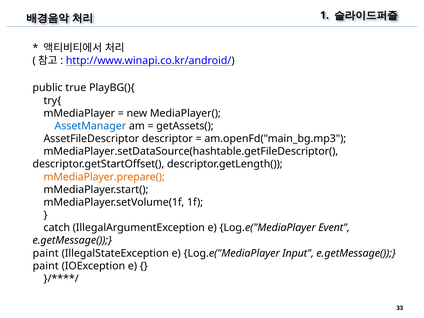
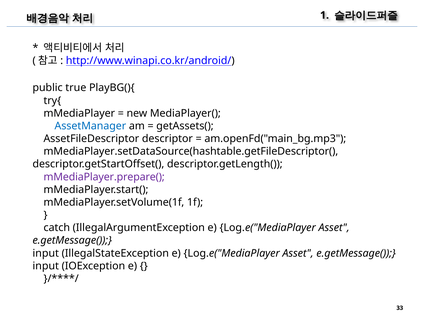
mMediaPlayer.prepare( colour: orange -> purple (104, 177)
IllegalArgumentException e Log.e("MediaPlayer Event: Event -> Asset (334, 228)
paint: paint -> input (46, 253)
IllegalStateException e Log.e("MediaPlayer Input: Input -> Asset (298, 253)
paint: paint -> input (46, 266)
